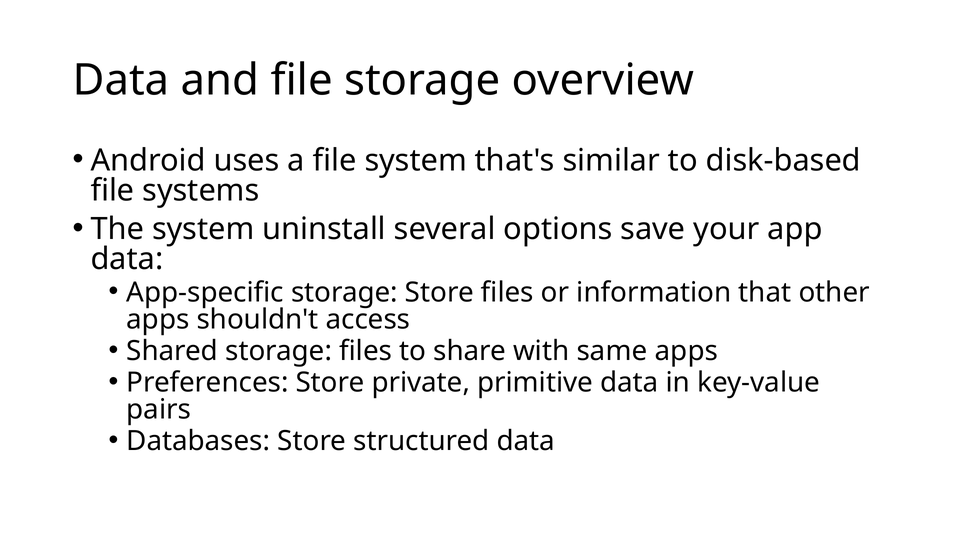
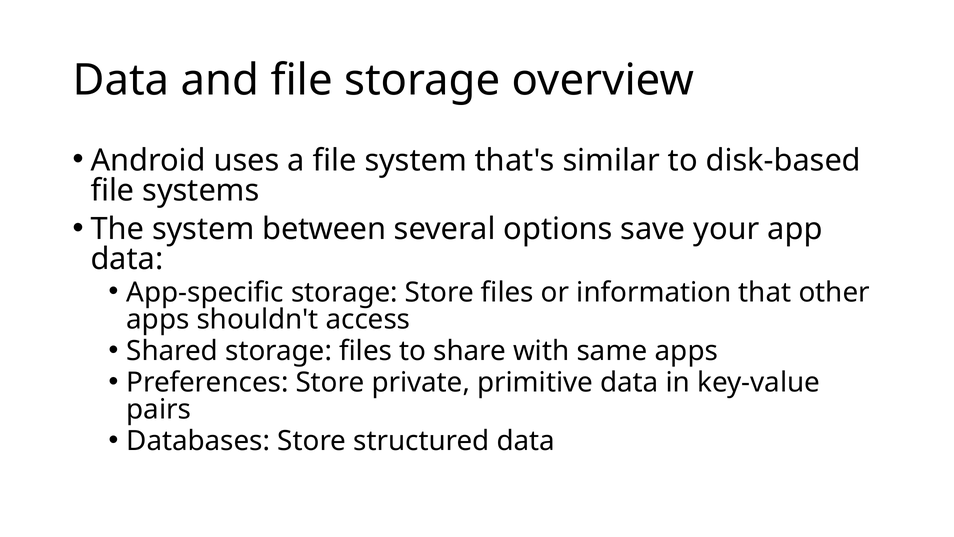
uninstall: uninstall -> between (324, 229)
